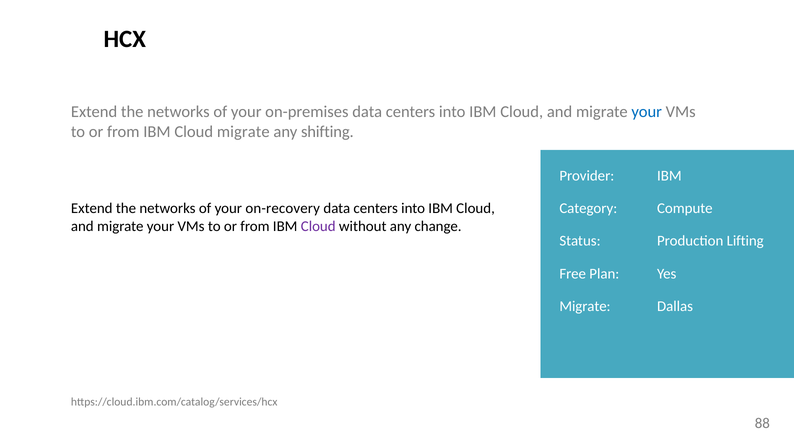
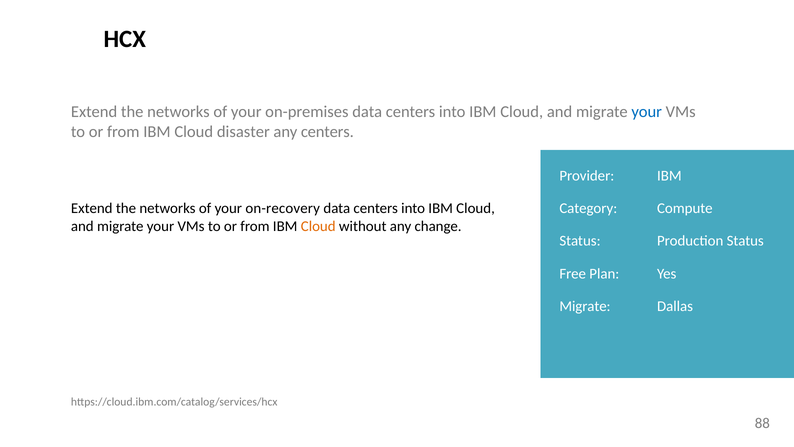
Cloud migrate: migrate -> disaster (243, 132)
any shifting: shifting -> centers (327, 132)
Cloud colour: purple -> orange (318, 226)
Production Lifting: Lifting -> Status (745, 241)
